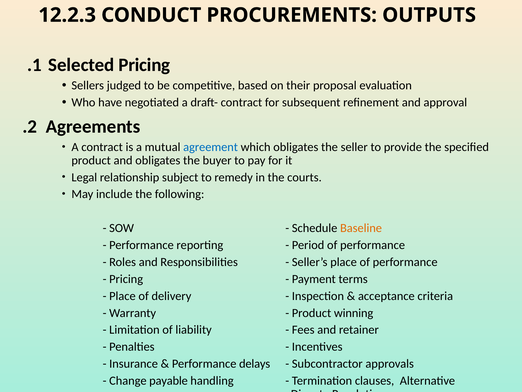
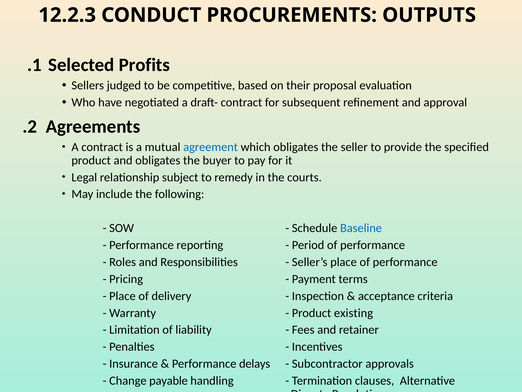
Selected Pricing: Pricing -> Profits (144, 65)
Baseline colour: orange -> blue (361, 228)
winning: winning -> existing (354, 313)
